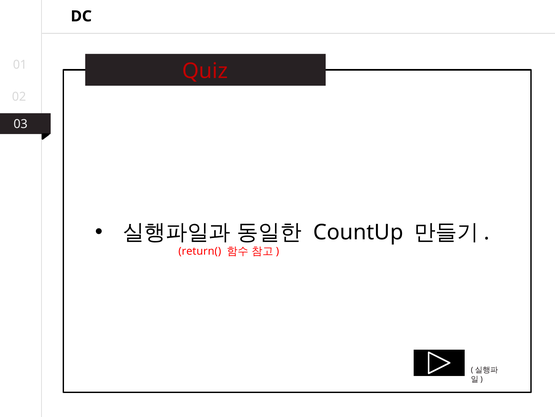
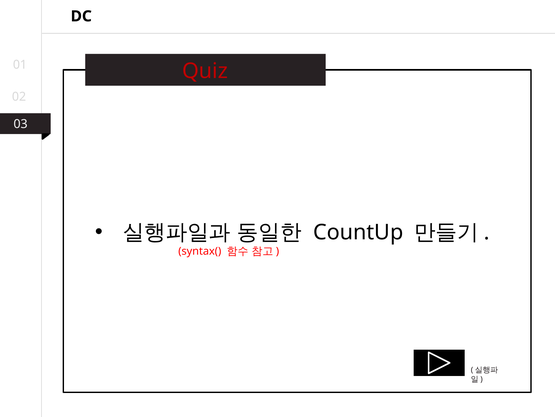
return(: return( -> syntax( (200, 251)
